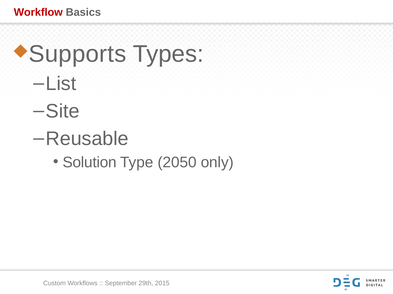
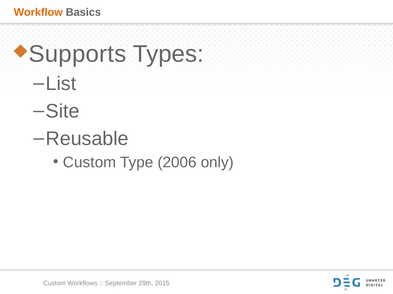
Workflow colour: red -> orange (38, 12)
Solution: Solution -> Custom (90, 163)
2050: 2050 -> 2006 (177, 163)
